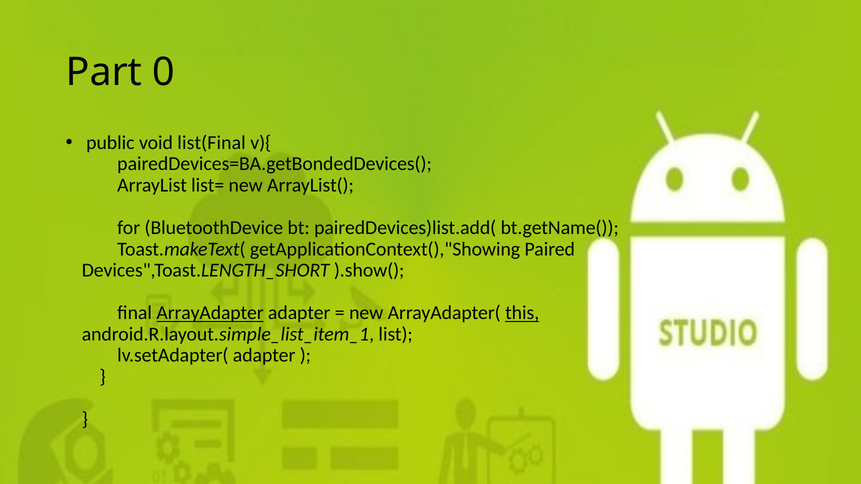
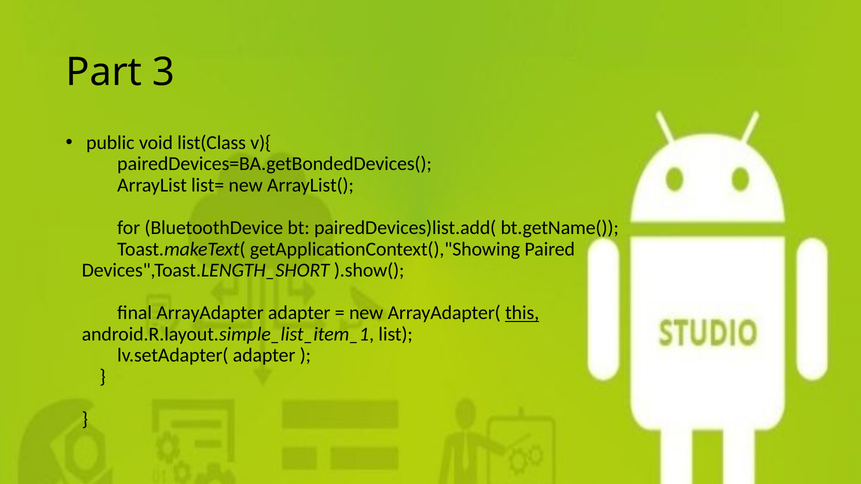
0: 0 -> 3 (164, 72)
list(Final: list(Final -> list(Class (212, 143)
ArrayAdapter underline: present -> none (210, 313)
